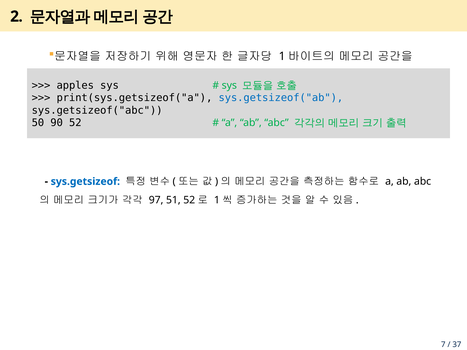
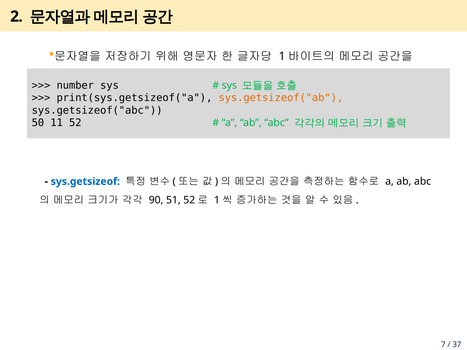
apples: apples -> number (75, 85)
sys.getsizeof("ab colour: blue -> orange (281, 98)
90: 90 -> 11 (57, 123)
97: 97 -> 90 (156, 200)
